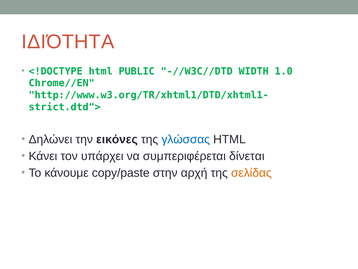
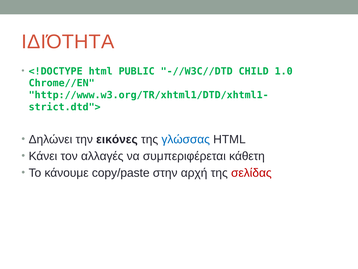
WIDTH: WIDTH -> CHILD (254, 71)
υπάρχει: υπάρχει -> αλλαγές (102, 156)
δίνεται: δίνεται -> κάθετη (247, 156)
σελίδας colour: orange -> red (251, 173)
